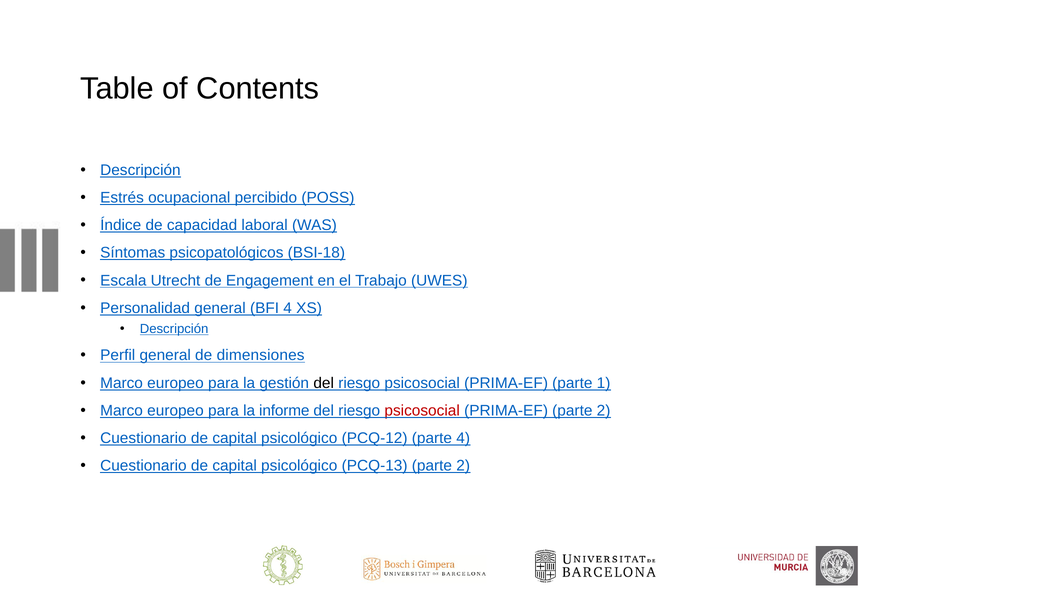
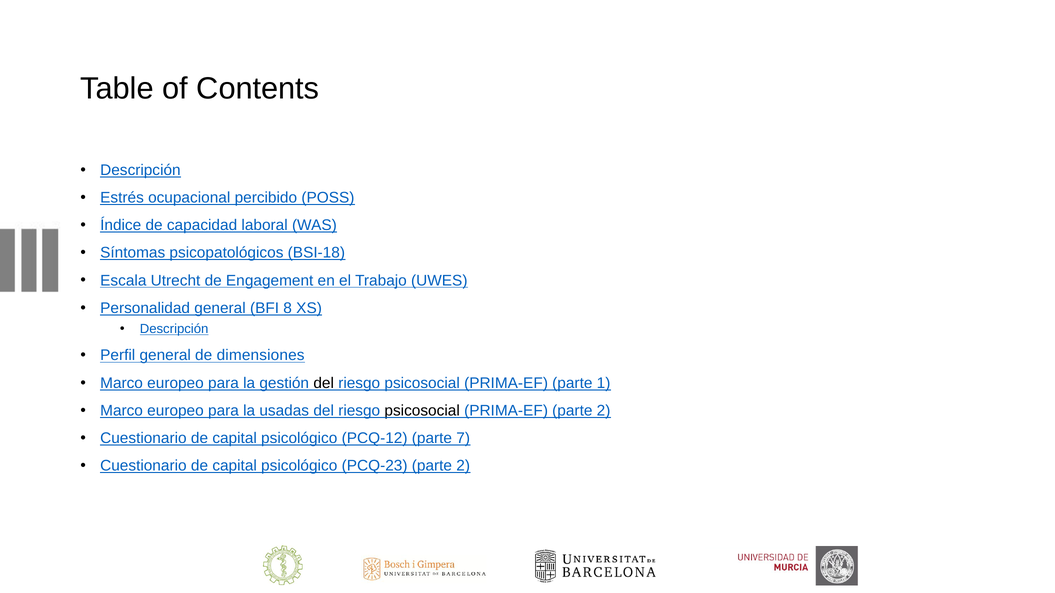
BFI 4: 4 -> 8 (288, 308)
informe: informe -> usadas (284, 411)
psicosocial colour: red -> black (422, 411)
parte 4: 4 -> 7 (463, 439)
PCQ-13: PCQ-13 -> PCQ-23 (375, 466)
